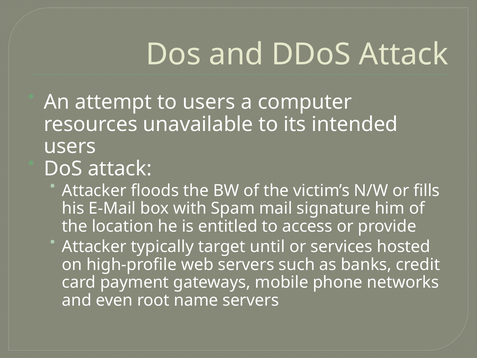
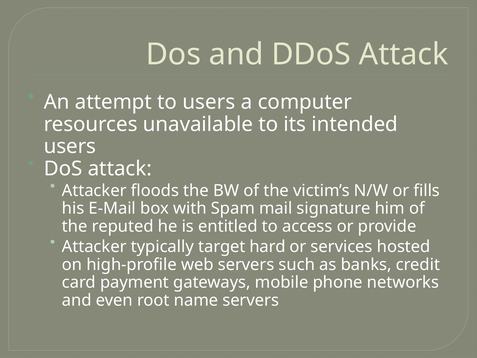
location: location -> reputed (123, 226)
until: until -> hard (268, 246)
